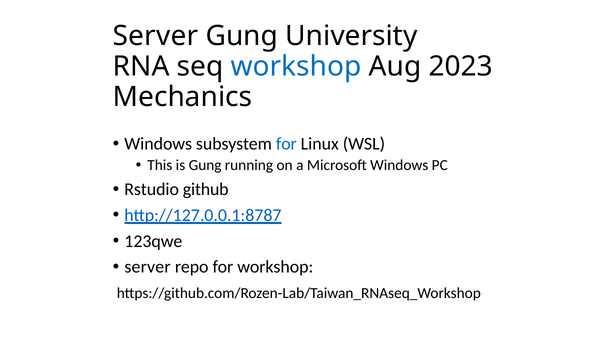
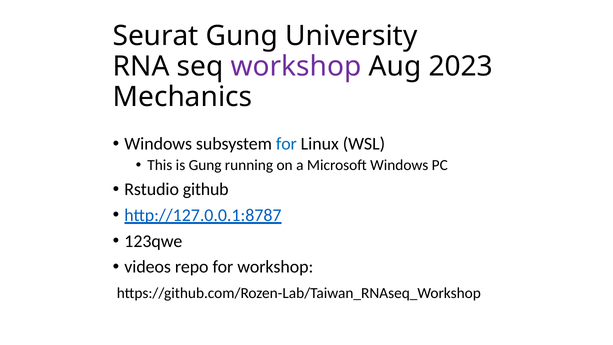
Server: Server -> Seurat (156, 36)
workshop colour: blue -> purple (296, 66)
server: server -> videos (148, 267)
